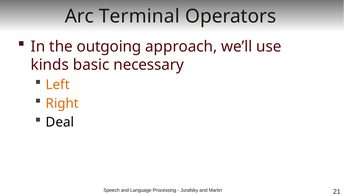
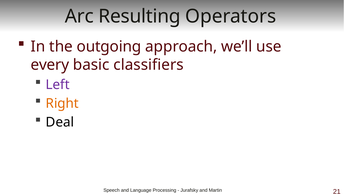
Terminal: Terminal -> Resulting (140, 16)
kinds: kinds -> every (50, 65)
necessary: necessary -> classifiers (149, 65)
Left colour: orange -> purple (58, 84)
